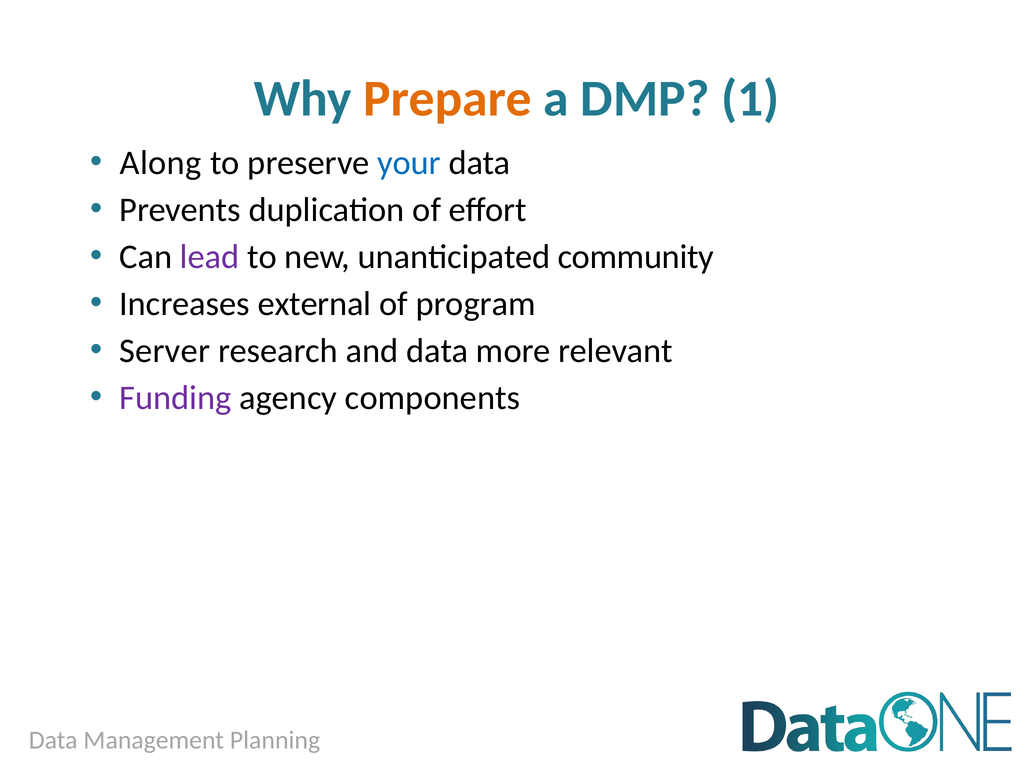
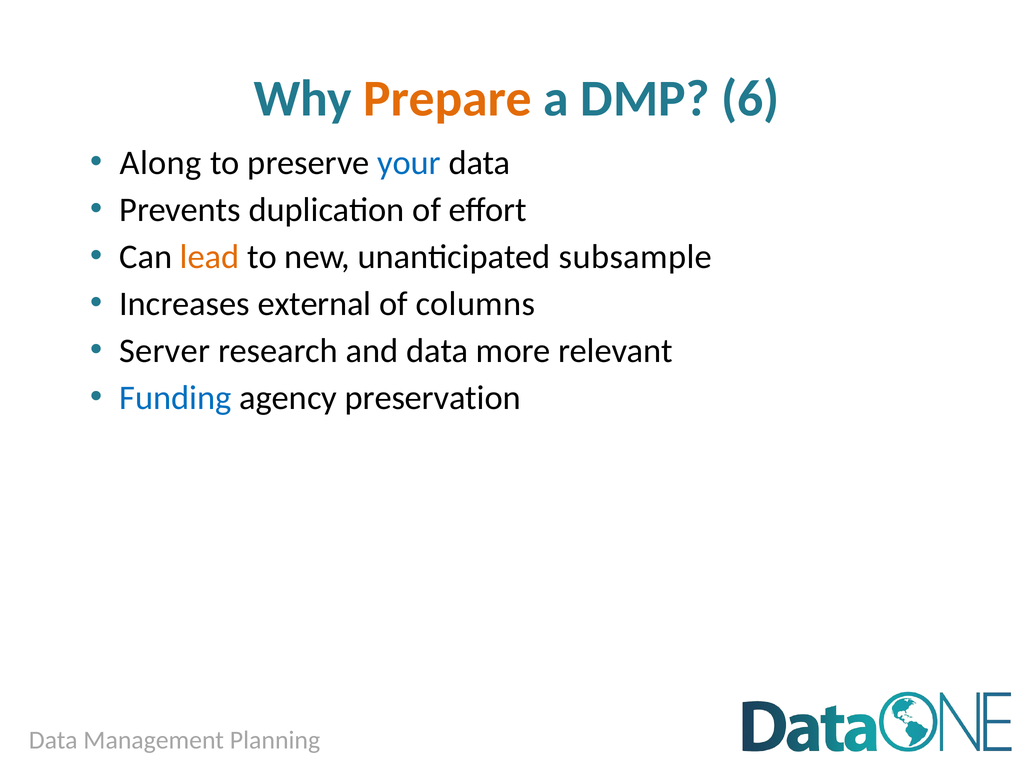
1: 1 -> 6 (750, 99)
lead colour: purple -> orange (210, 257)
community: community -> subsample (635, 257)
program: program -> columns (475, 304)
Funding colour: purple -> blue (175, 398)
components: components -> preservation (433, 398)
